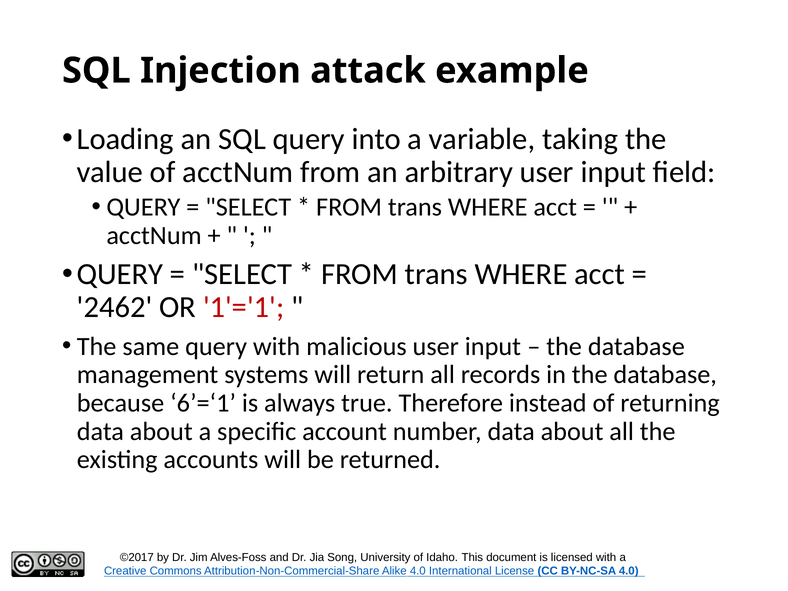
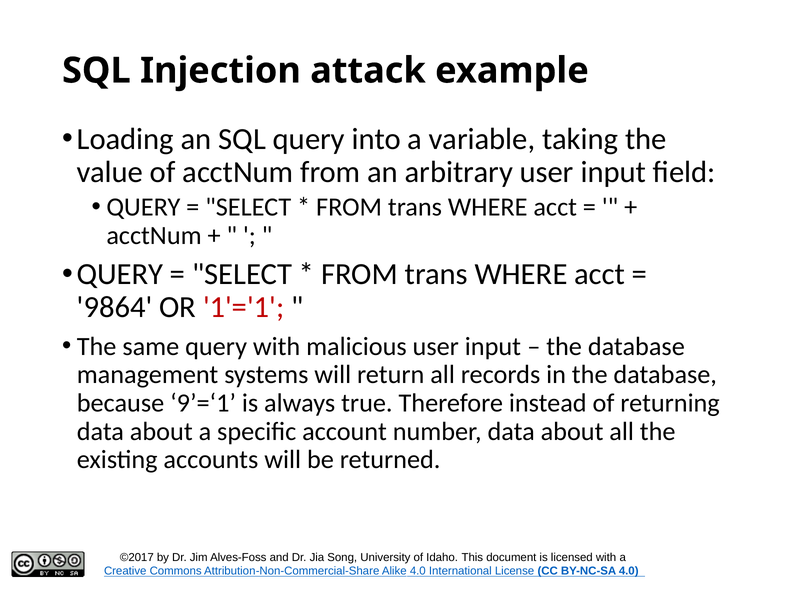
2462: 2462 -> 9864 (115, 307)
6’=‘1: 6’=‘1 -> 9’=‘1 (203, 403)
